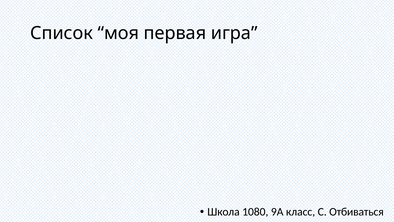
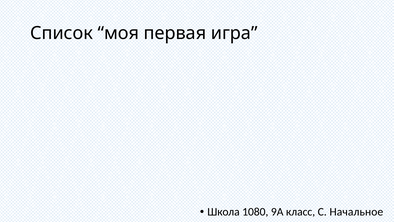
Отбиваться: Отбиваться -> Начальное (356, 212)
